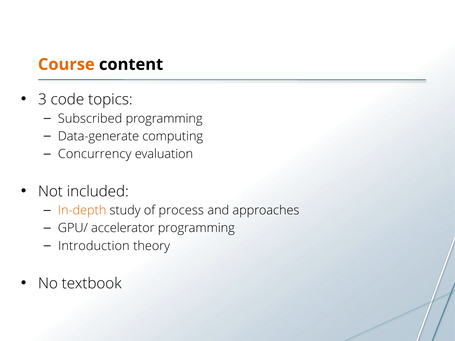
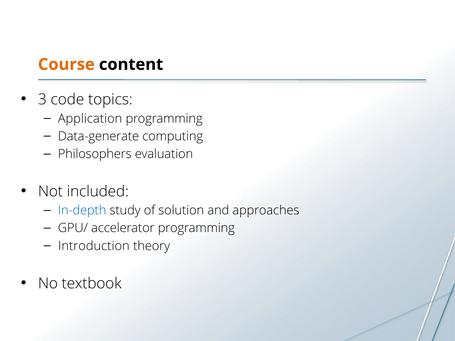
Subscribed: Subscribed -> Application (90, 119)
Concurrency: Concurrency -> Philosophers (95, 154)
In-depth colour: orange -> blue (82, 211)
process: process -> solution (181, 211)
